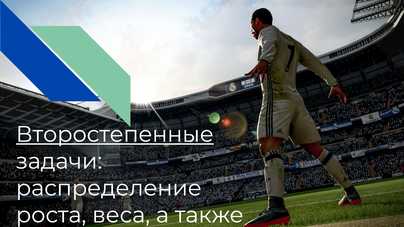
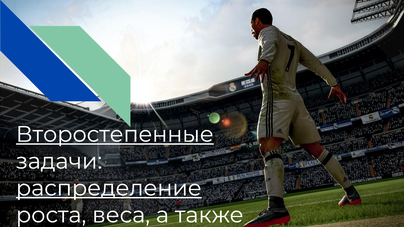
распределение underline: none -> present (109, 188)
